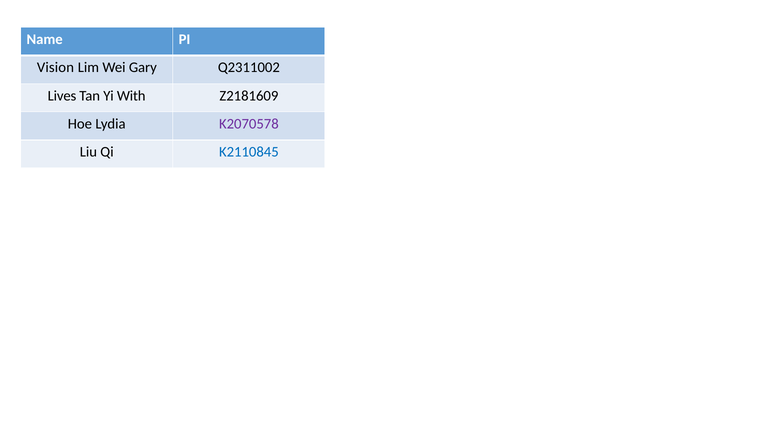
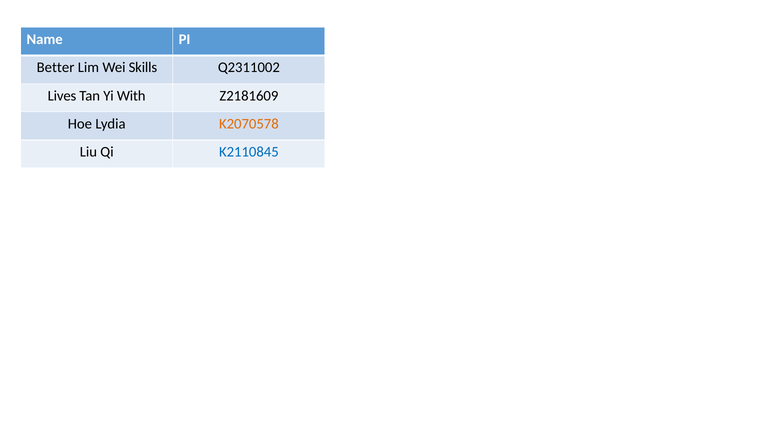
Vision: Vision -> Better (56, 68)
Gary: Gary -> Skills (143, 68)
K2070578 colour: purple -> orange (249, 124)
